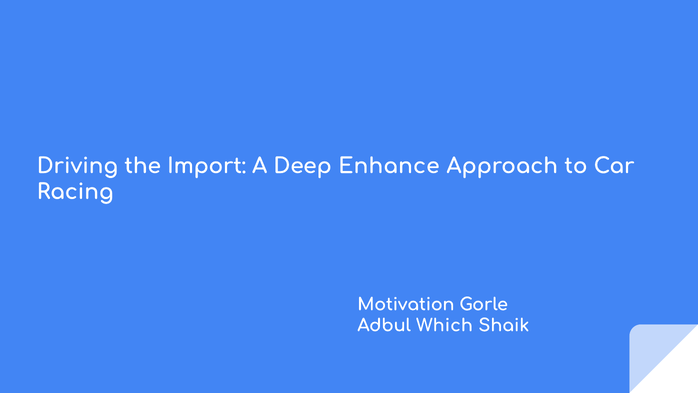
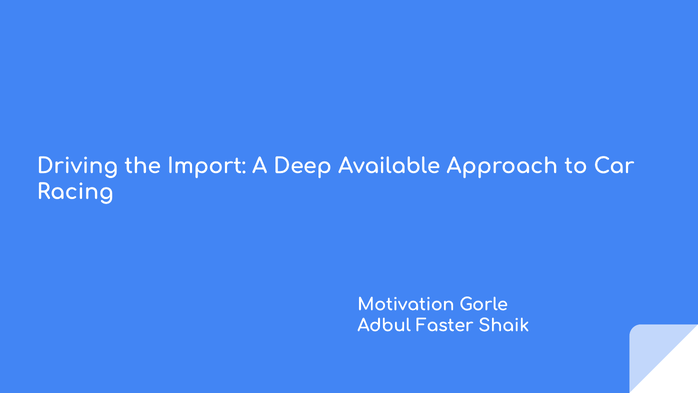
Enhance: Enhance -> Available (389, 166)
Which: Which -> Faster (445, 325)
